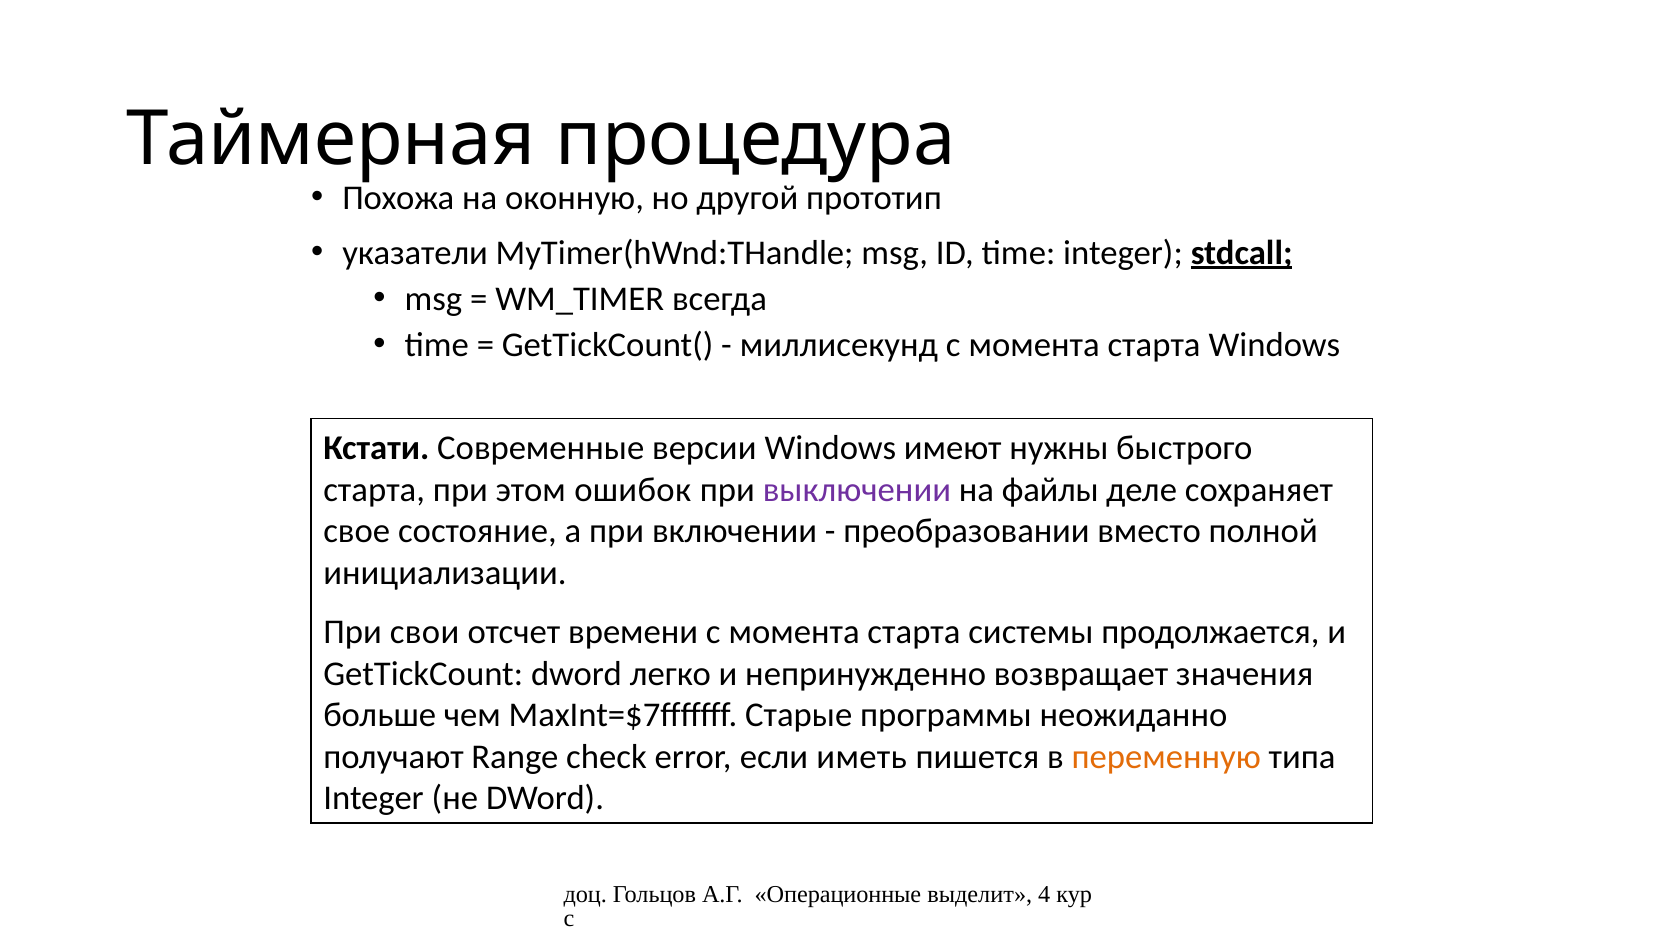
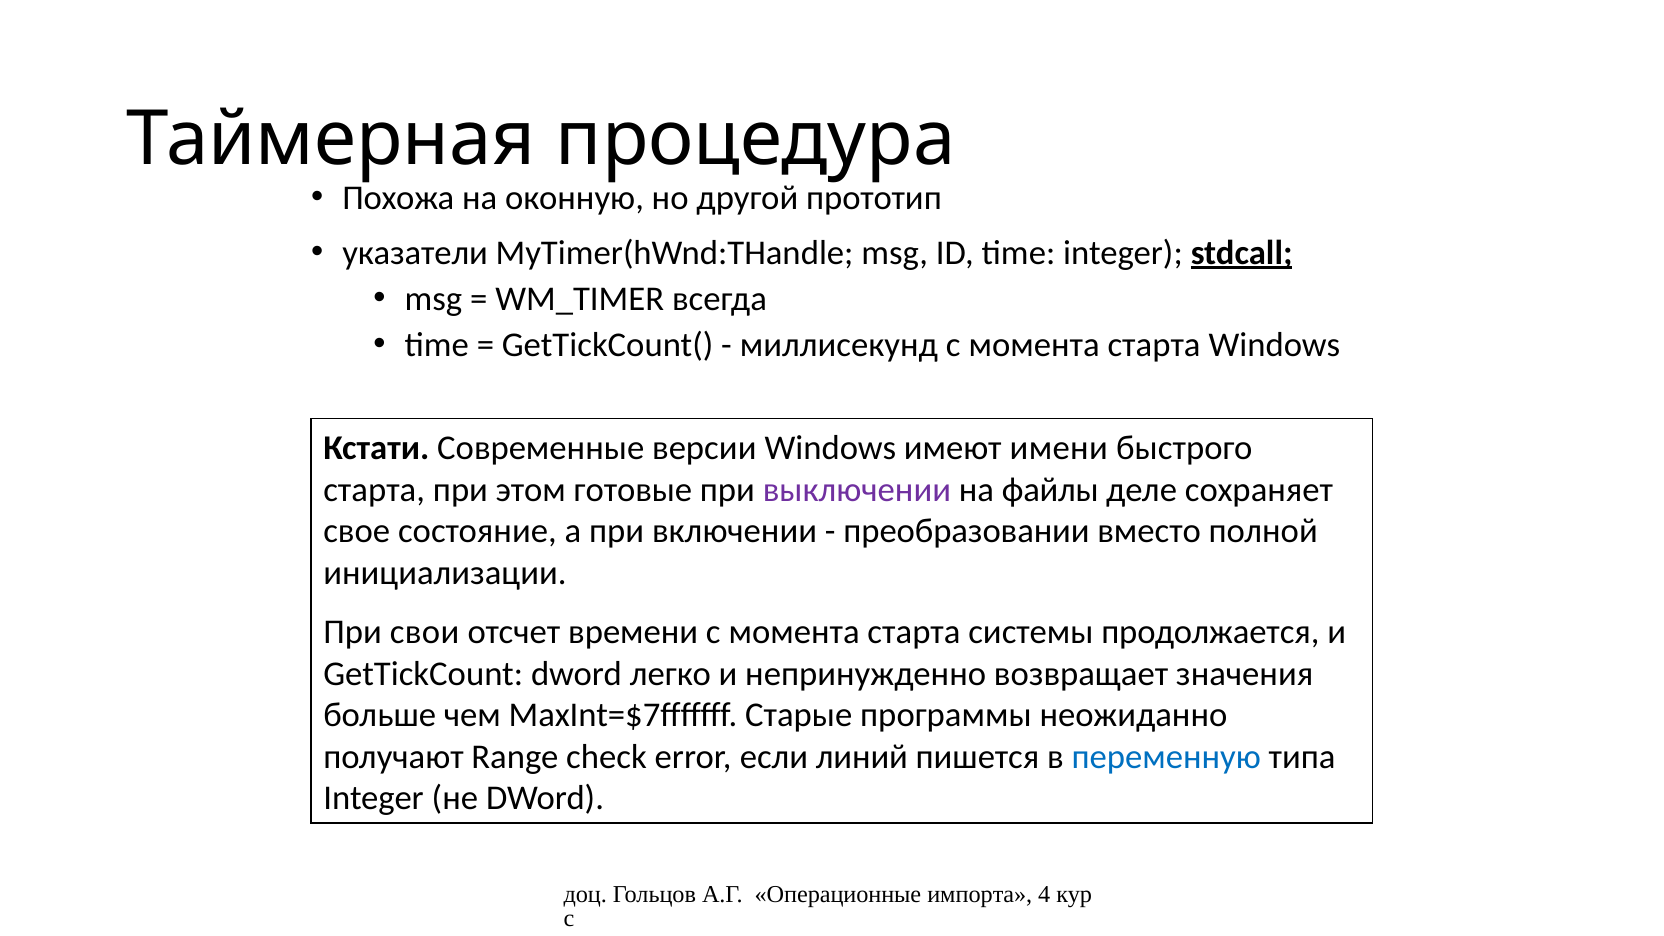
нужны: нужны -> имени (1059, 448)
ошибок: ошибок -> готовые (633, 490)
иметь: иметь -> линий (862, 757)
переменную colour: orange -> blue (1166, 757)
выделит: выделит -> импорта (980, 894)
